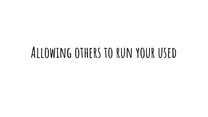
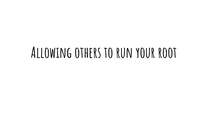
used: used -> root (167, 53)
